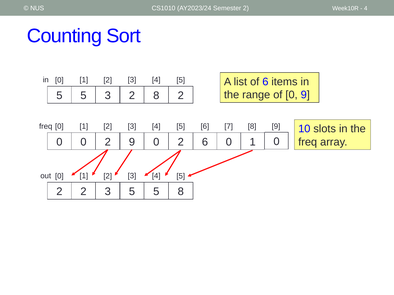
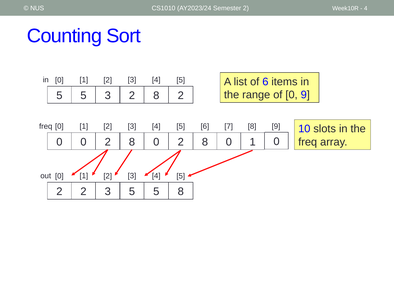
0 0 2 9: 9 -> 8 (132, 142)
6: 6 -> 8 (205, 142)
